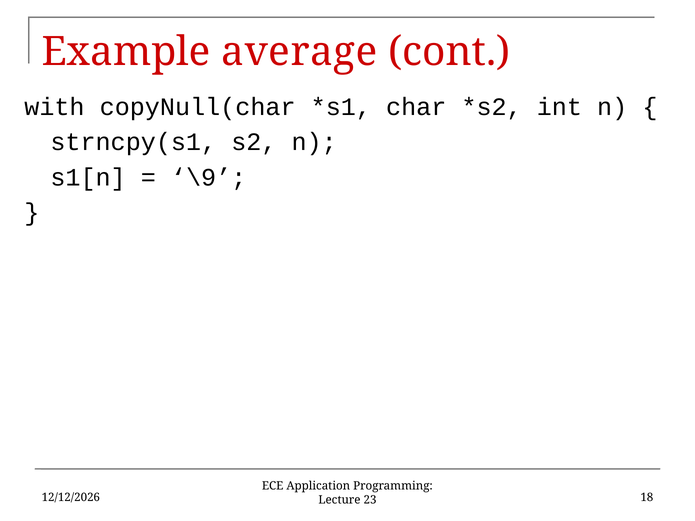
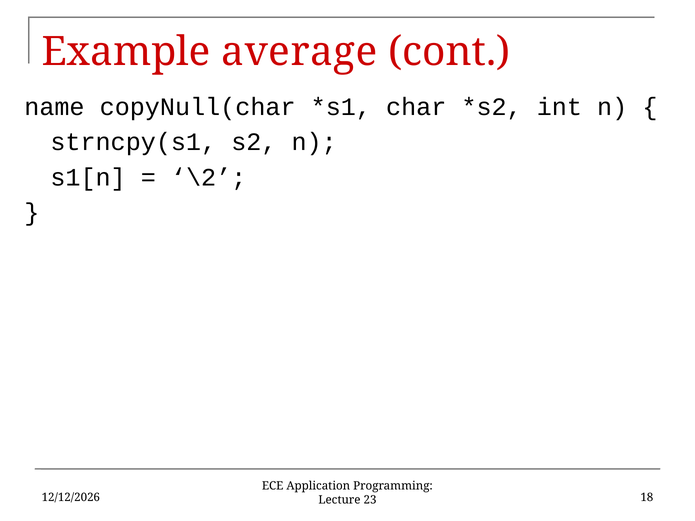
with: with -> name (54, 107)
\9: \9 -> \2 (209, 177)
